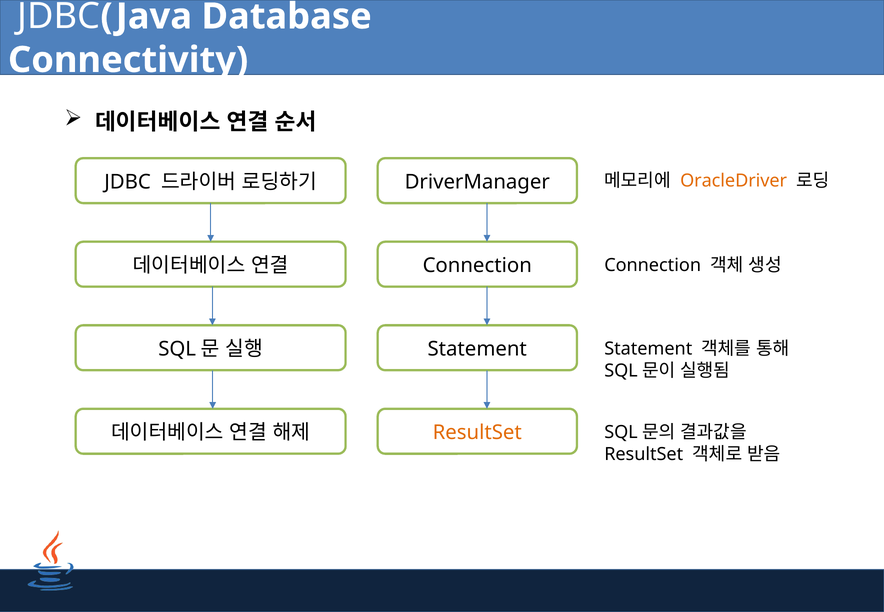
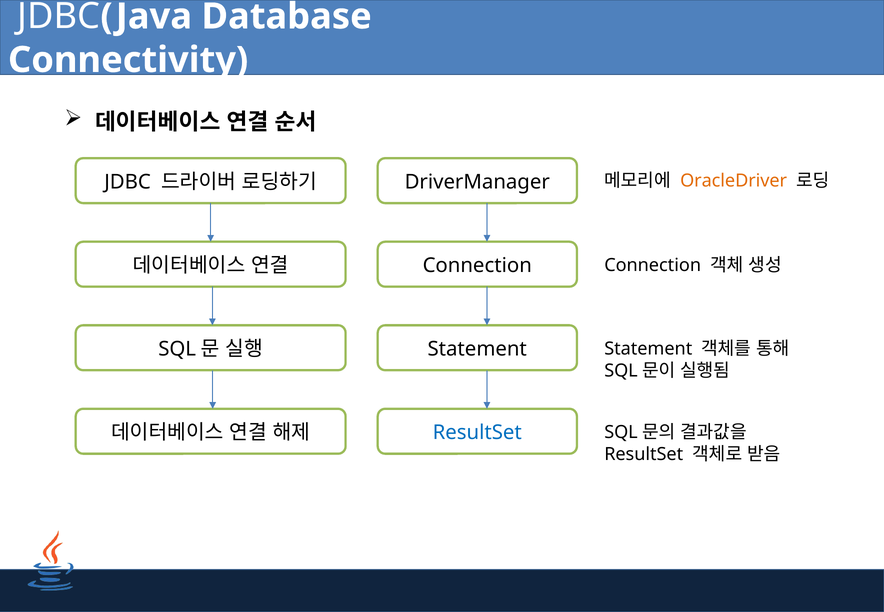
ResultSet colour: orange -> blue (477, 433)
